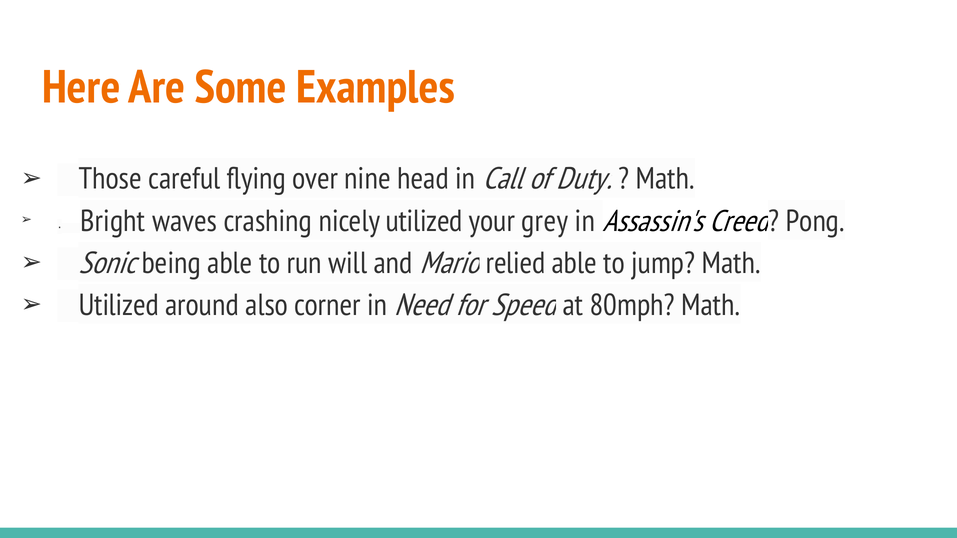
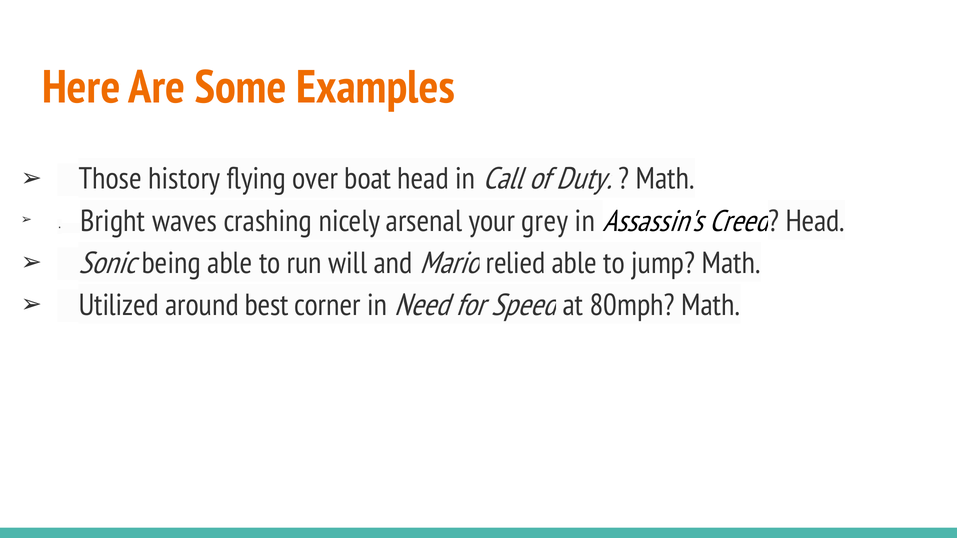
careful: careful -> history (184, 179)
nine: nine -> boat (368, 179)
Creed Pong: Pong -> Head (815, 221)
nicely utilized: utilized -> arsenal (424, 221)
also: also -> best (267, 305)
